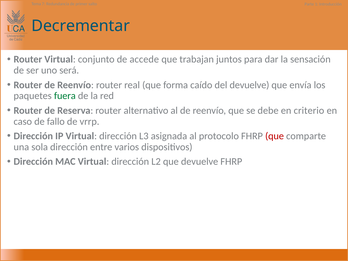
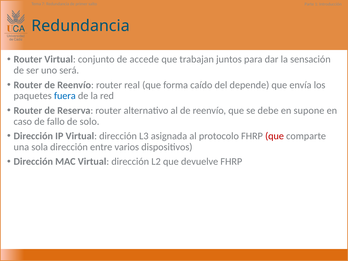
Decrementar: Decrementar -> Redundancia (81, 26)
del devuelve: devuelve -> depende (249, 85)
fuera colour: green -> blue (65, 96)
criterio: criterio -> supone (309, 110)
vrrp: vrrp -> solo (90, 121)
